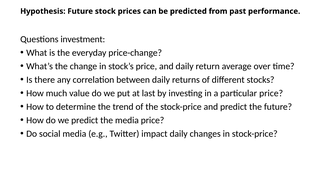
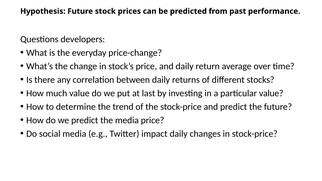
investment: investment -> developers (83, 39)
particular price: price -> value (271, 93)
